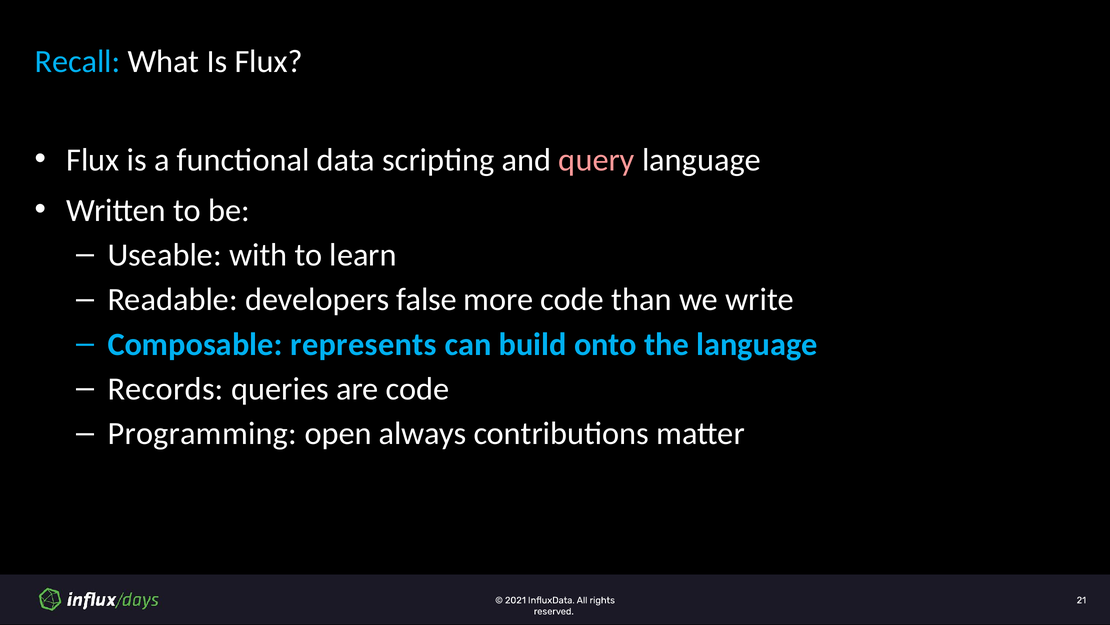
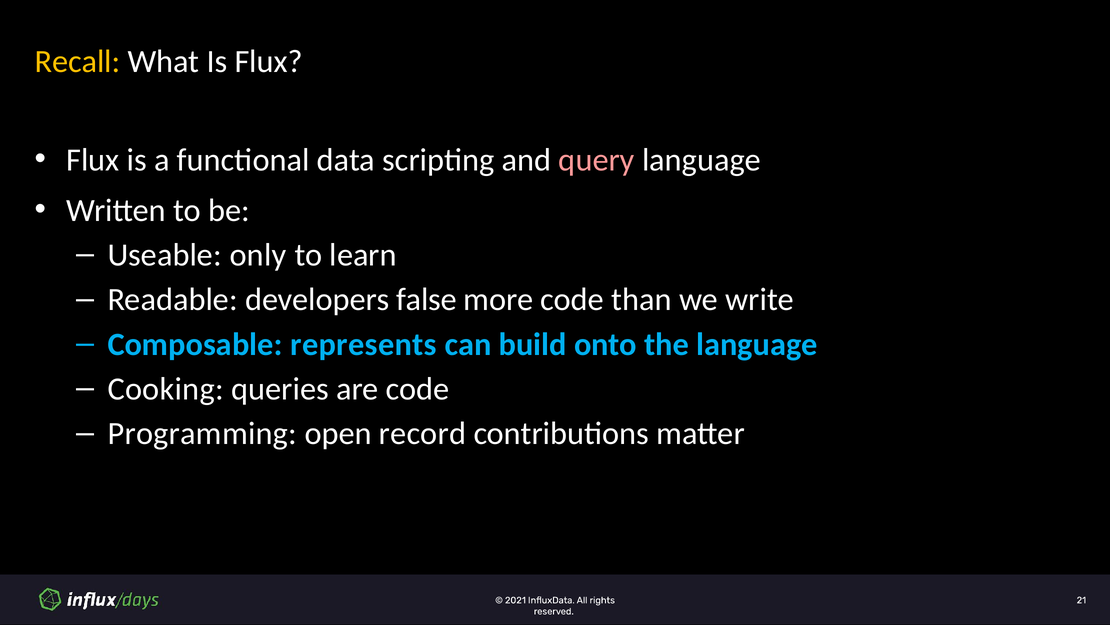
Recall colour: light blue -> yellow (78, 61)
with: with -> only (258, 255)
Records: Records -> Cooking (166, 389)
always: always -> record (423, 433)
